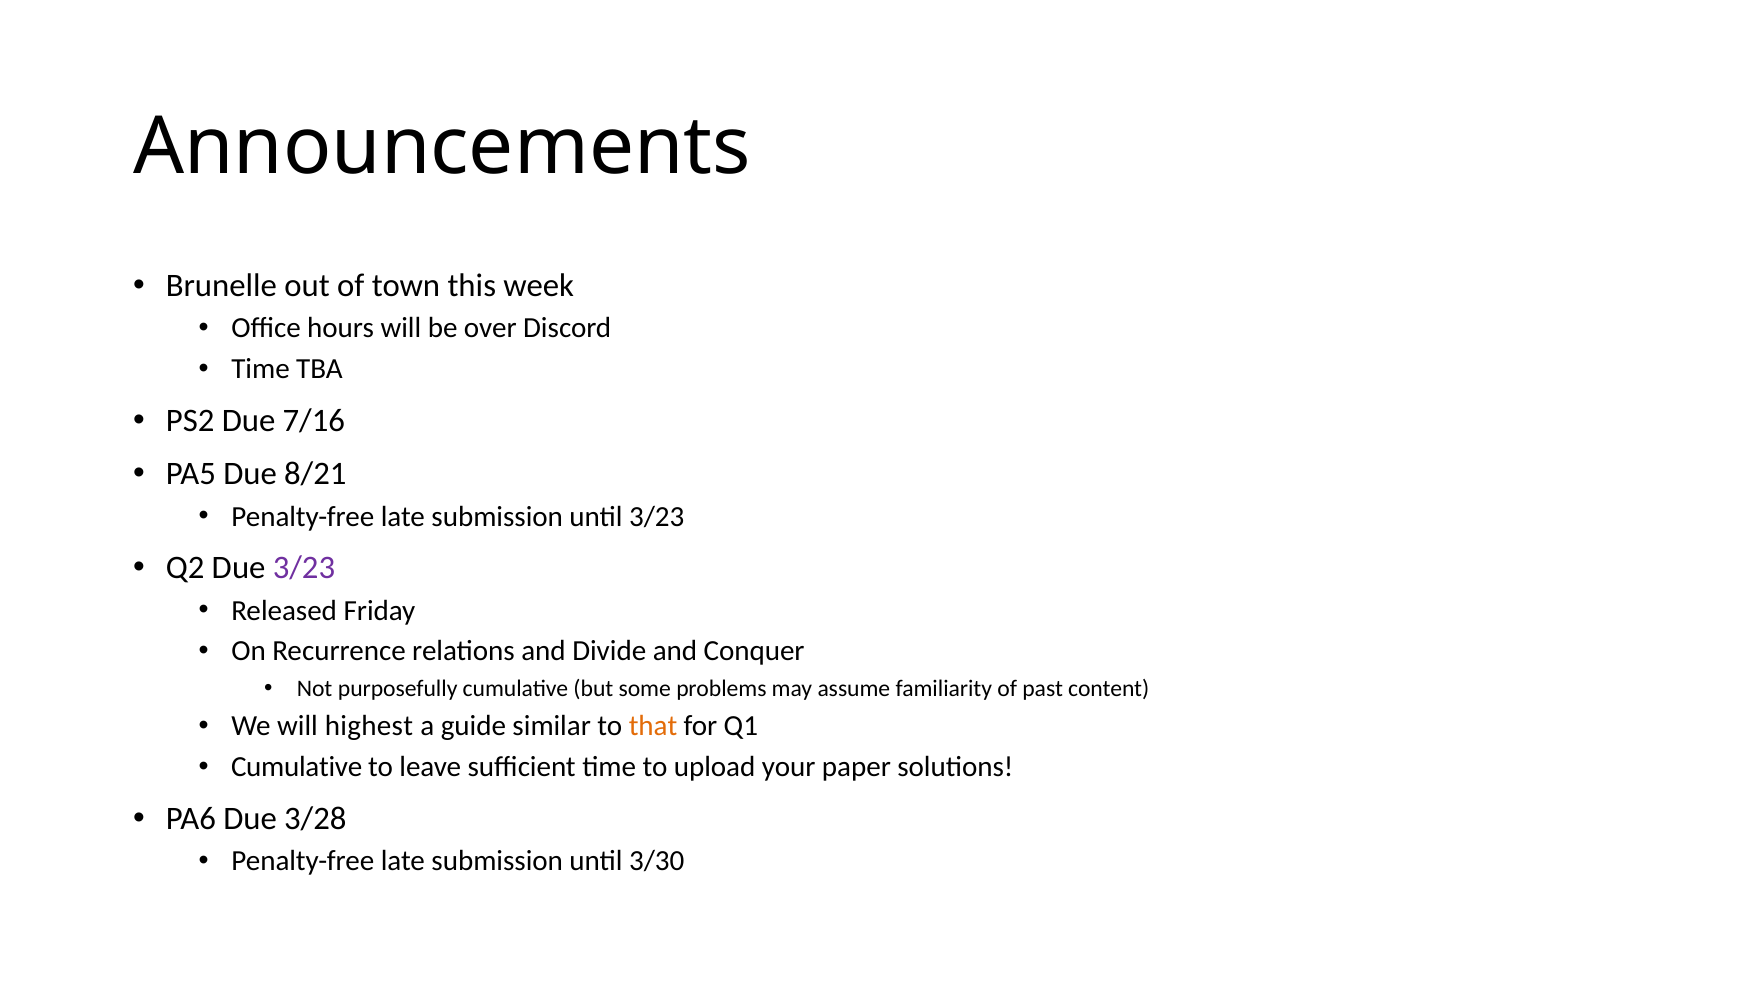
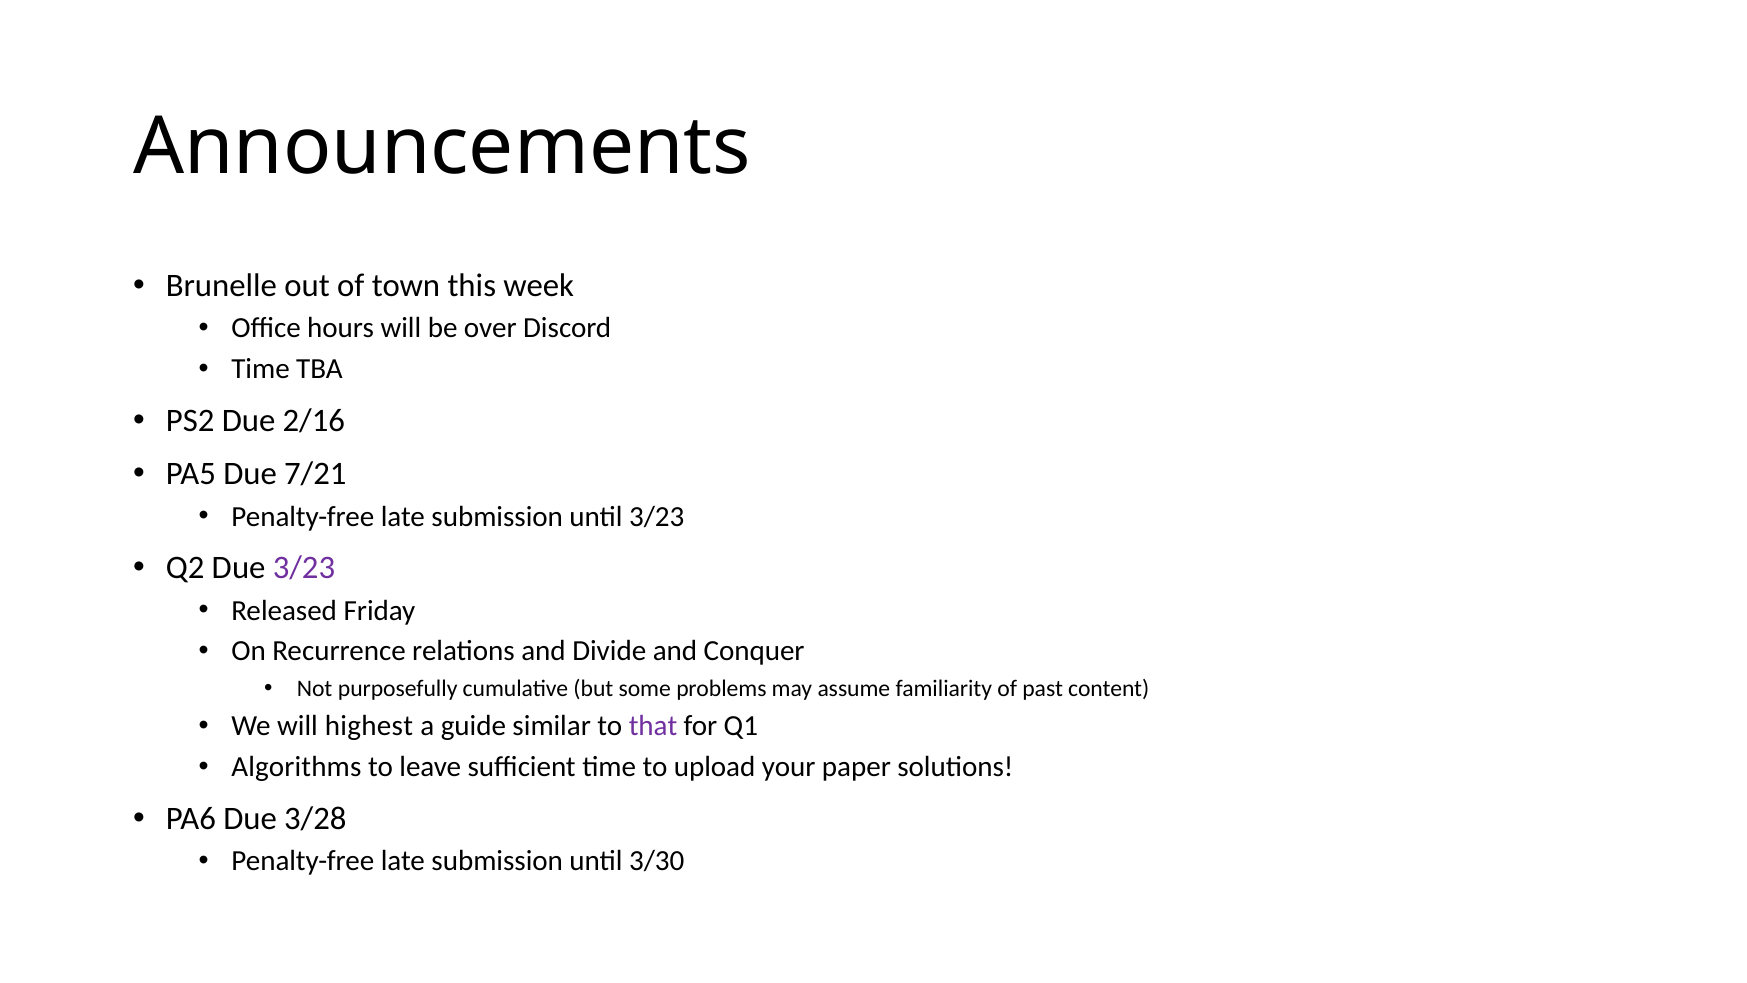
7/16: 7/16 -> 2/16 (314, 420)
8/21: 8/21 -> 7/21 (315, 474)
that colour: orange -> purple (653, 726)
Cumulative: Cumulative -> Algorithms (296, 767)
